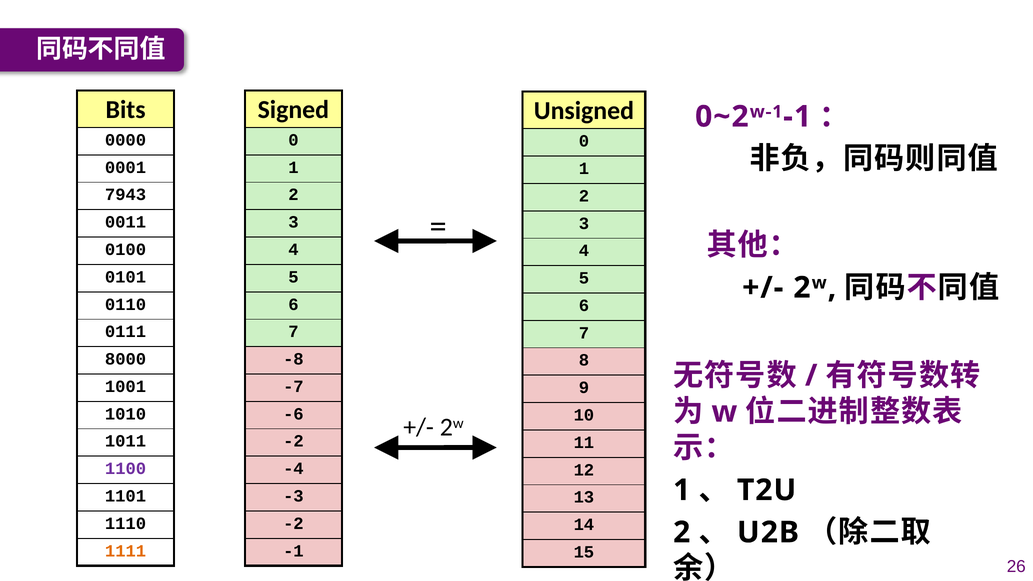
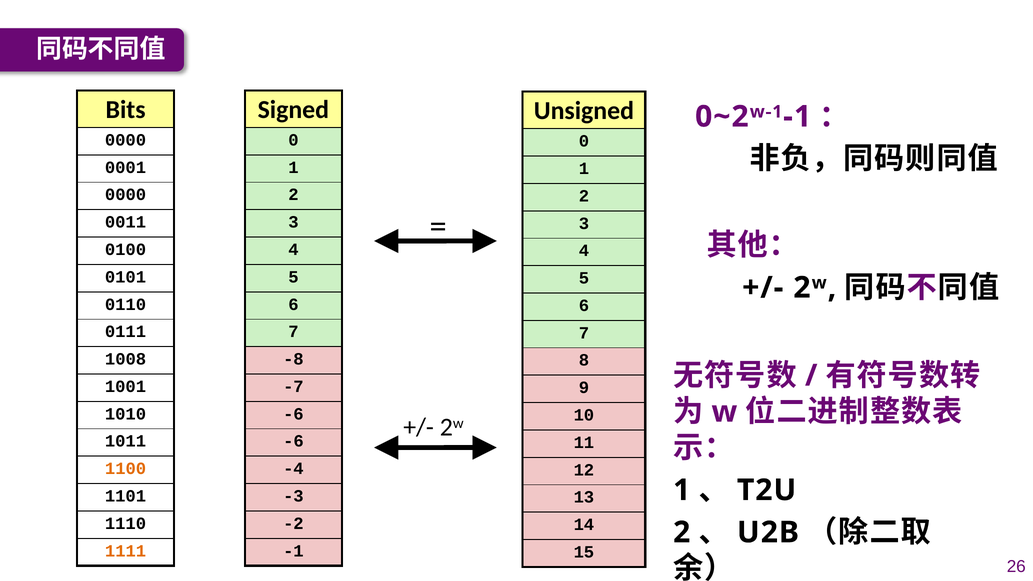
7943: 7943 -> 0000 (126, 195)
8000: 8000 -> 1008 (126, 359)
-2: -2 -> -6 (293, 441)
1100 colour: purple -> orange (126, 469)
